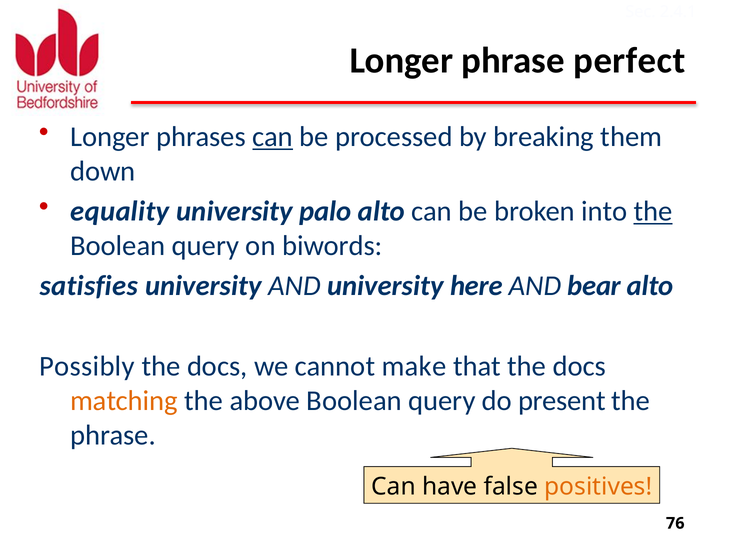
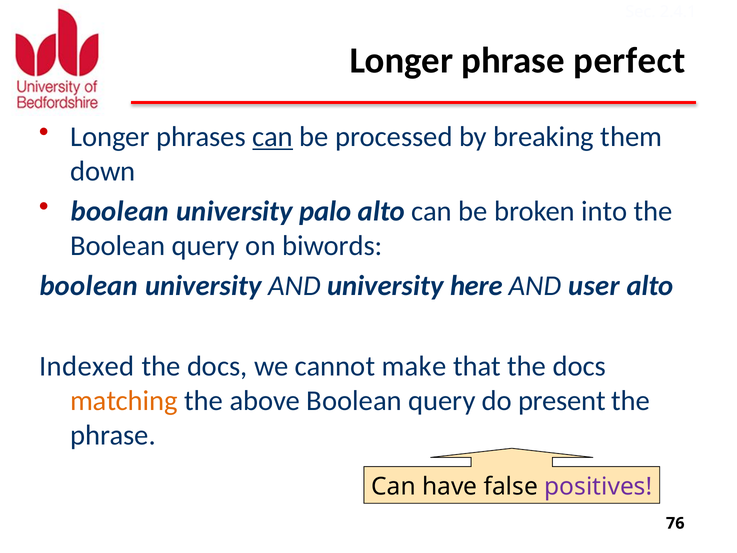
equality: equality -> boolean (120, 211)
the underline: present -> none (653, 211)
satisfies: satisfies -> boolean (89, 286)
bear: bear -> user (594, 286)
Possibly: Possibly -> Indexed (87, 366)
positives colour: orange -> purple (598, 486)
